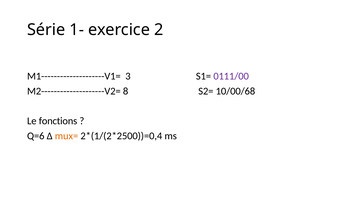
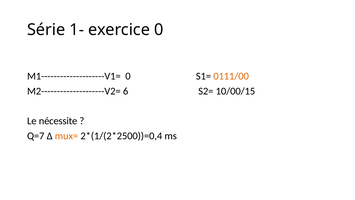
exercice 2: 2 -> 0 (159, 30)
M1--------------------V1= 3: 3 -> 0 (128, 76)
0111/00 colour: purple -> orange (231, 76)
8: 8 -> 6 (126, 91)
10/00/68: 10/00/68 -> 10/00/15 (235, 91)
fonctions: fonctions -> nécessite (58, 121)
Q=6: Q=6 -> Q=7 (36, 136)
